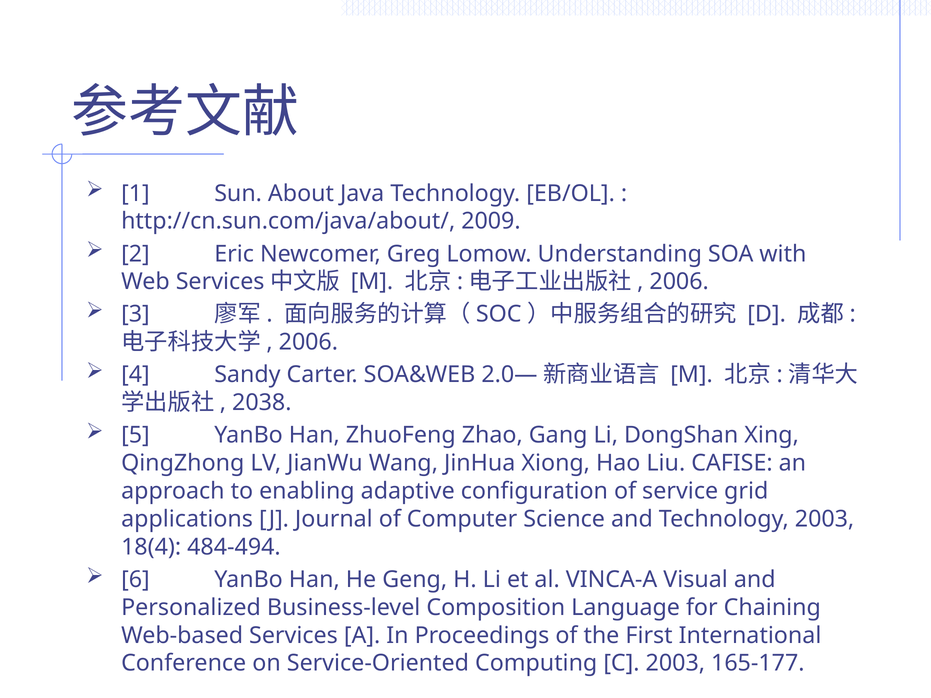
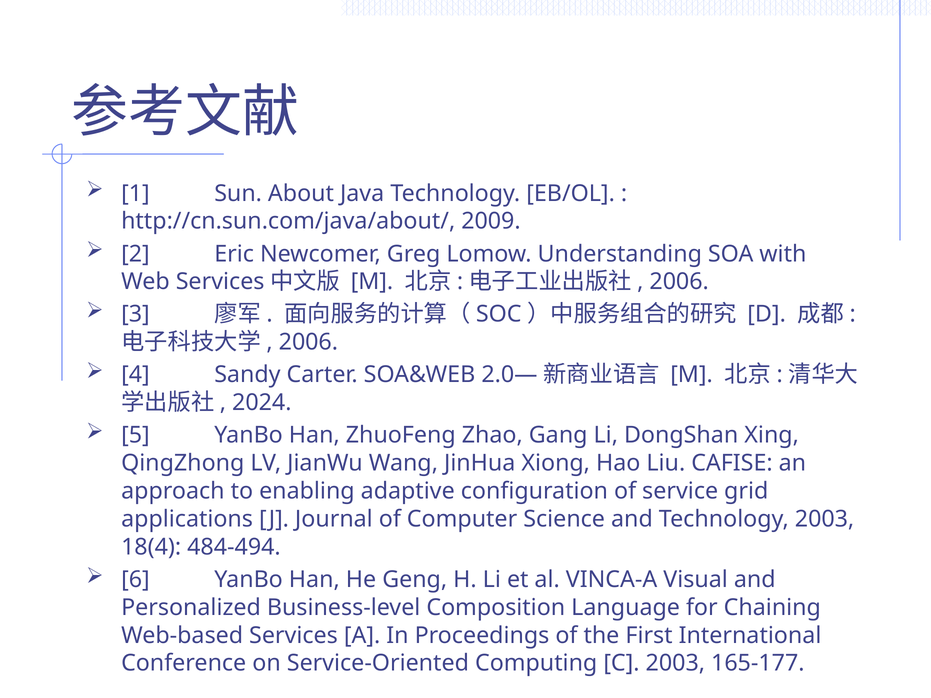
2038: 2038 -> 2024 (262, 403)
